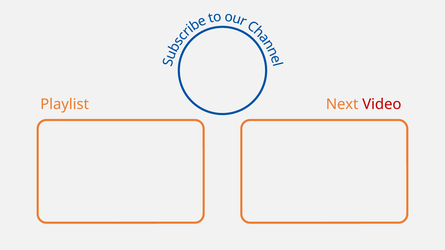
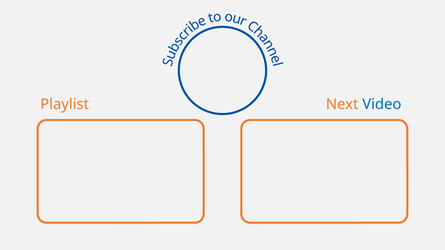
Video colour: red -> blue (382, 104)
